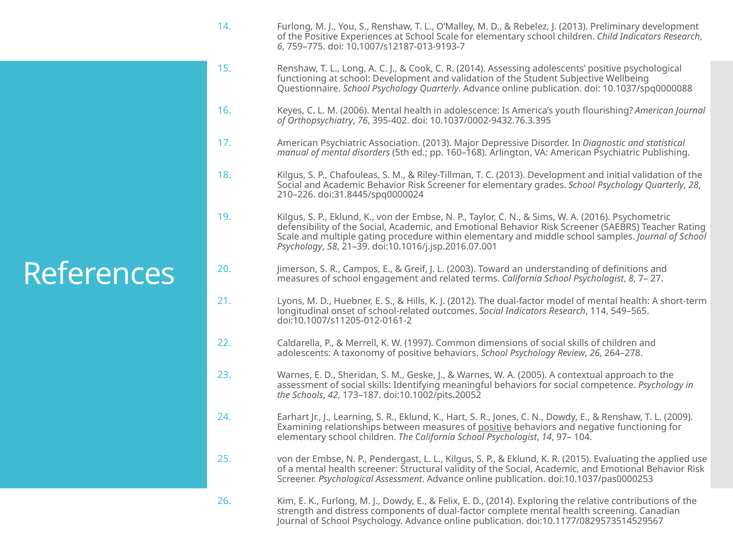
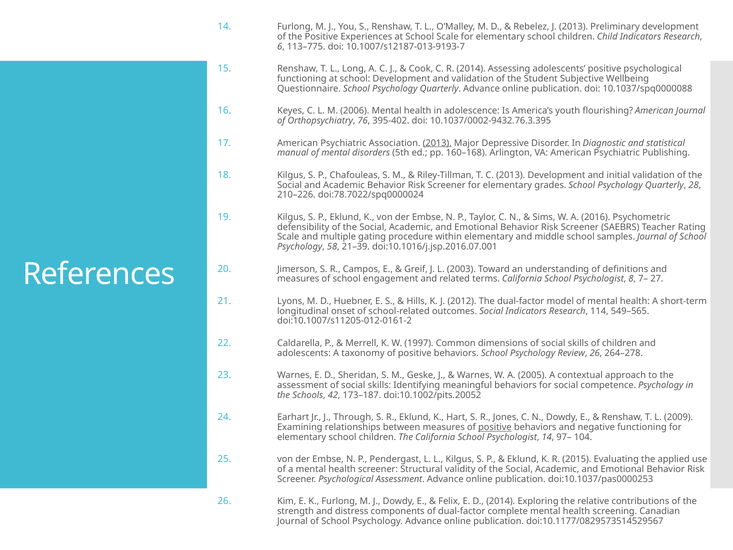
759–775: 759–775 -> 113–775 (306, 47)
2013 underline: none -> present (437, 143)
doi:31.8445/spq0000024: doi:31.8445/spq0000024 -> doi:78.7022/spq0000024 (371, 195)
Learning: Learning -> Through (354, 417)
